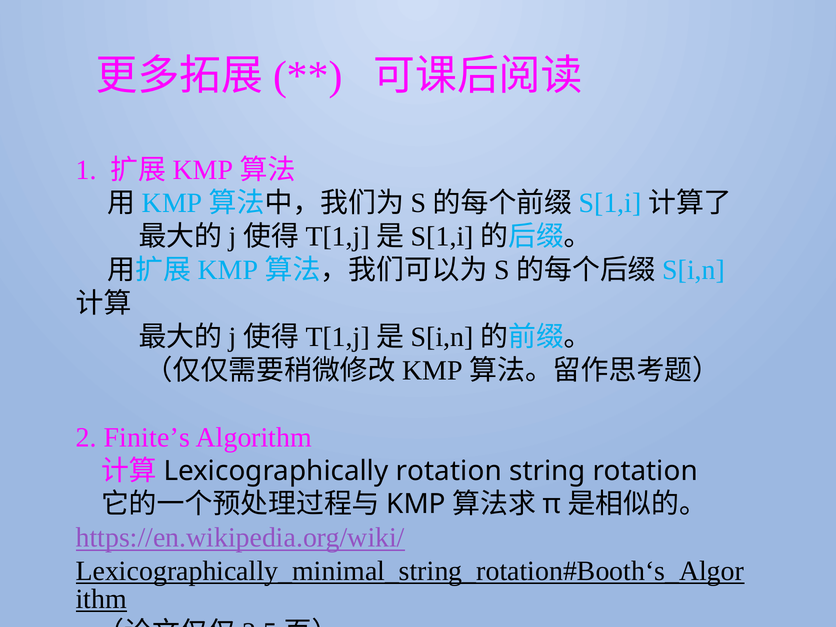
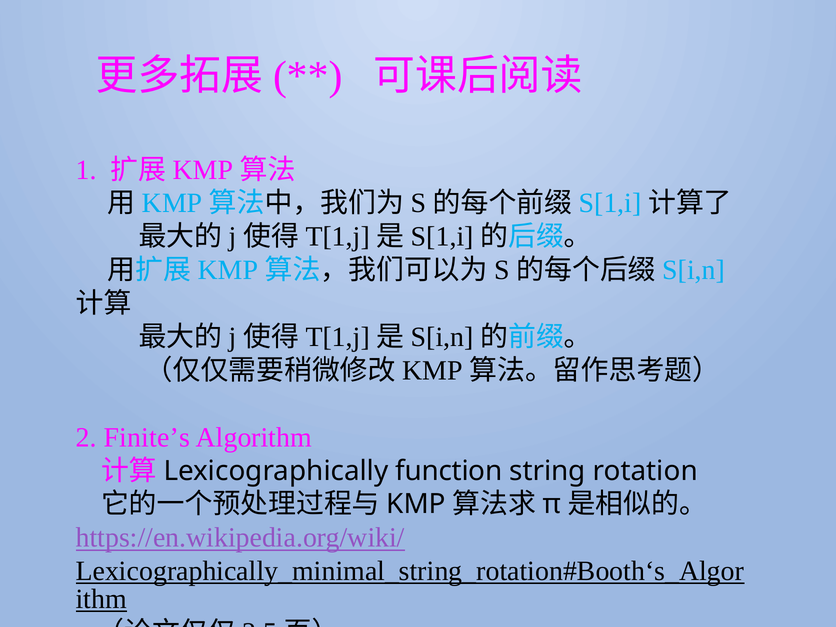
rotation: rotation -> function (449, 471)
